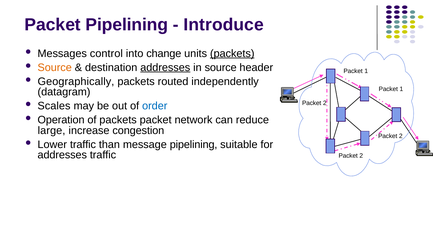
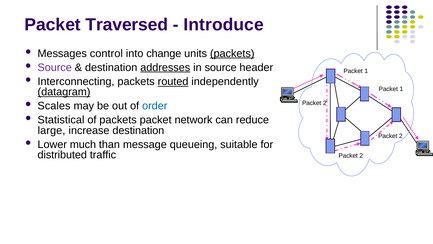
Packet Pipelining: Pipelining -> Traversed (127, 25)
Source colour: orange -> purple (55, 67)
Geographically: Geographically -> Interconnecting (76, 81)
routed underline: none -> present (173, 81)
datagram underline: none -> present (64, 92)
Operation: Operation -> Statistical (61, 120)
increase congestion: congestion -> destination (138, 130)
Lower traffic: traffic -> much (83, 144)
message pipelining: pipelining -> queueing (194, 144)
addresses: addresses -> distributed (62, 155)
